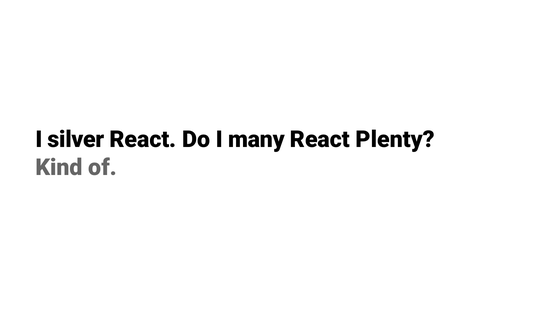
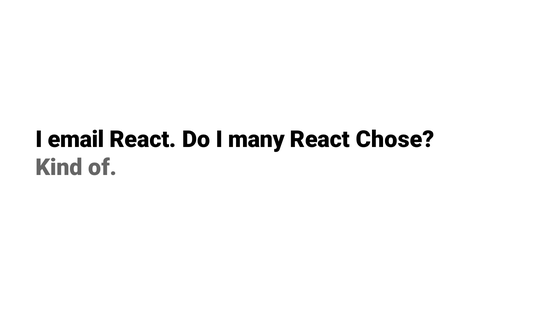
silver: silver -> email (76, 139)
Plenty: Plenty -> Chose (395, 139)
